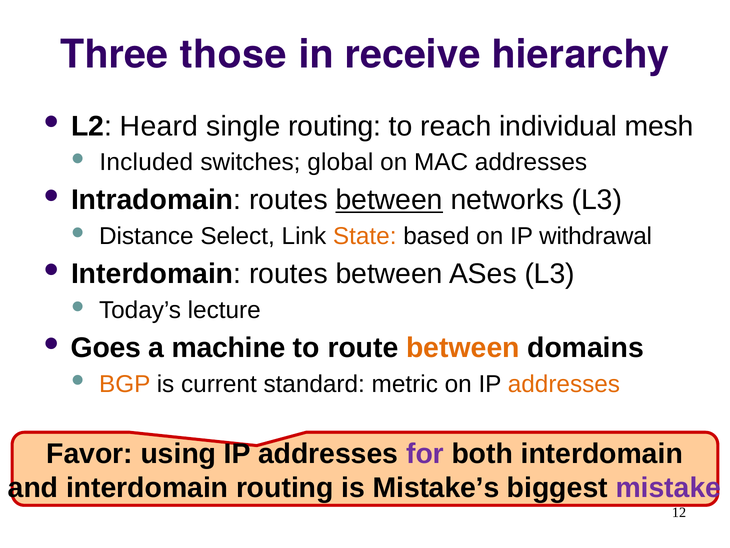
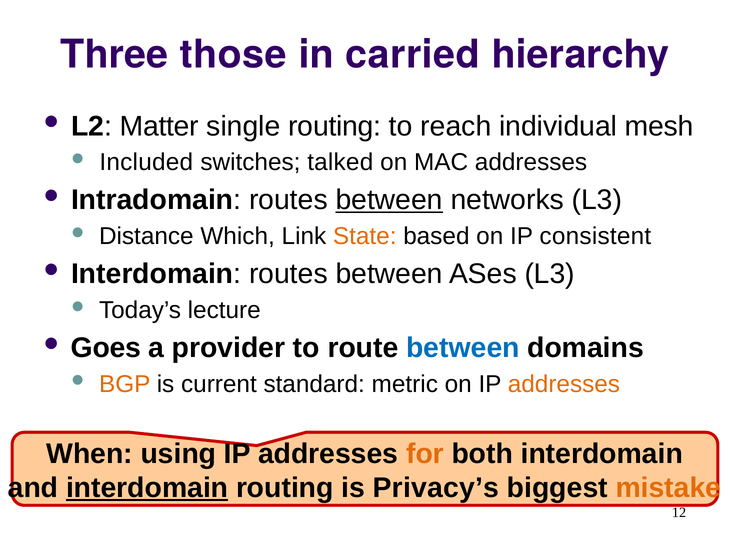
receive: receive -> carried (413, 54)
Heard: Heard -> Matter (159, 126)
global: global -> talked (340, 162)
Select: Select -> Which (238, 236)
withdrawal: withdrawal -> consistent (595, 236)
machine: machine -> provider (228, 348)
between colour: orange -> blue (463, 348)
Favor: Favor -> When (90, 453)
for colour: purple -> orange (425, 453)
interdomain underline: none -> present (147, 487)
Mistake’s: Mistake’s -> Privacy’s (436, 487)
mistake colour: purple -> orange (668, 487)
